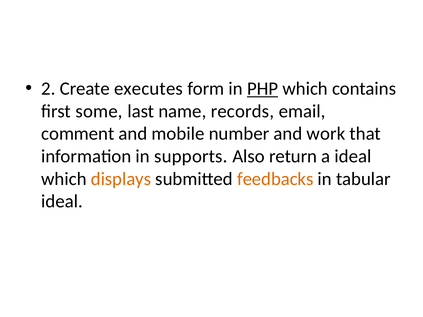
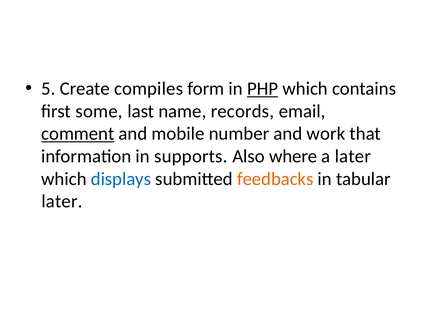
2: 2 -> 5 (48, 89)
executes: executes -> compiles (149, 89)
comment underline: none -> present (78, 134)
return: return -> where (293, 156)
a ideal: ideal -> later (353, 156)
displays colour: orange -> blue (121, 179)
ideal: ideal -> later (62, 202)
